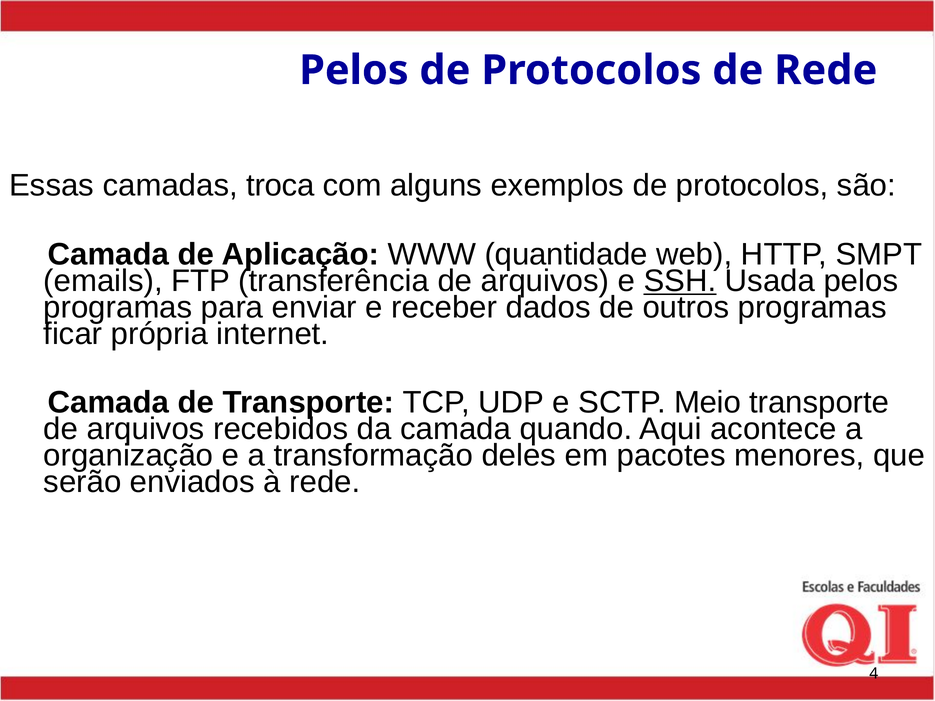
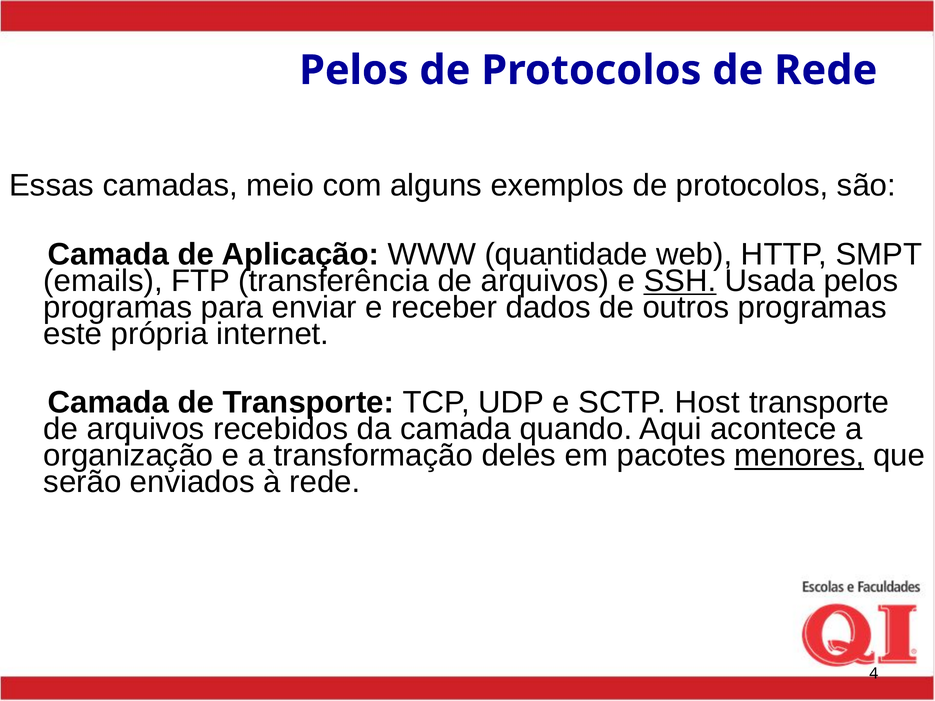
troca: troca -> meio (280, 186)
ficar: ficar -> este (73, 334)
Meio: Meio -> Host (707, 403)
menores underline: none -> present (799, 456)
